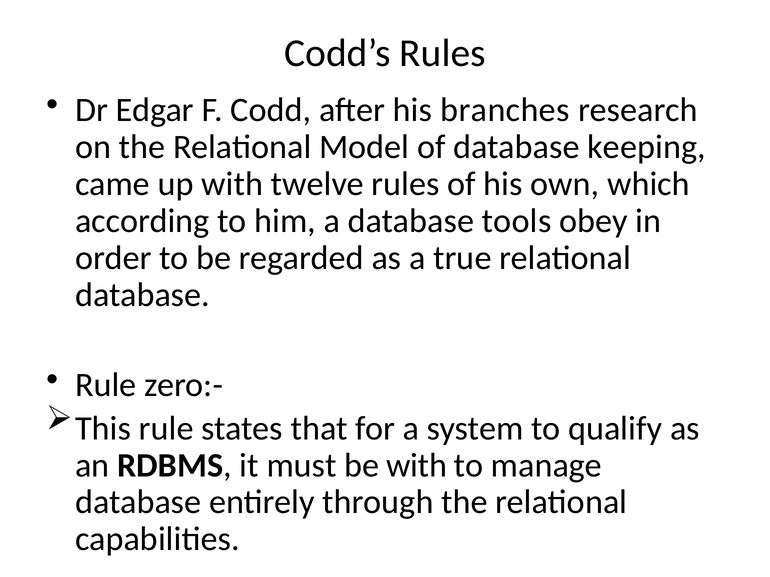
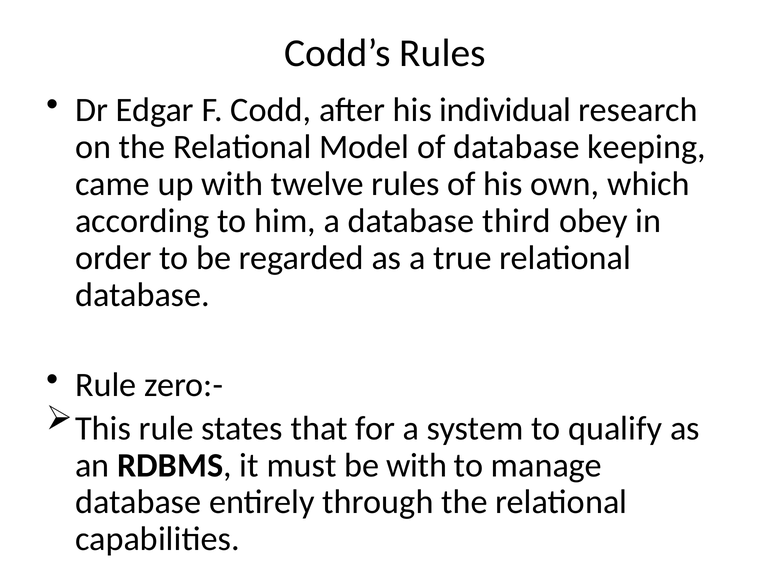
branches: branches -> individual (505, 110)
tools: tools -> third (517, 221)
